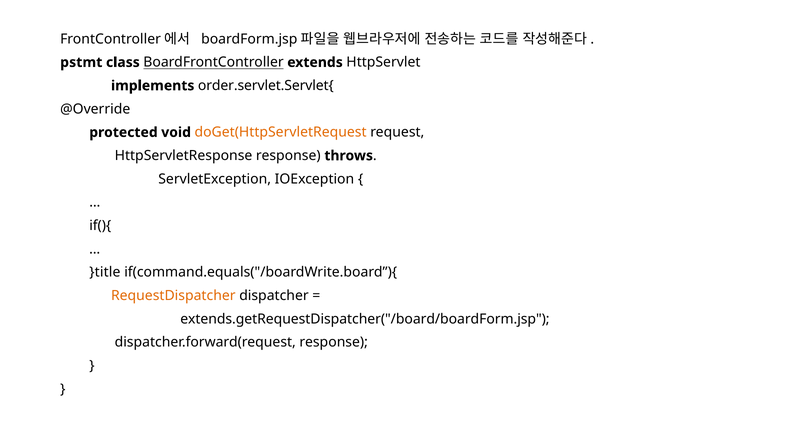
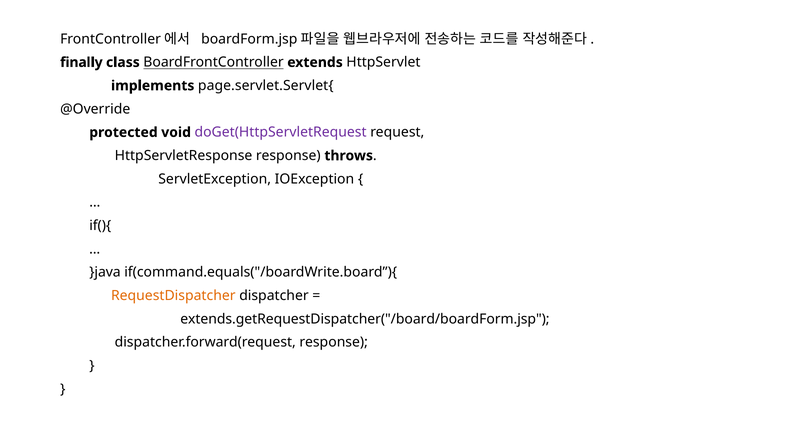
pstmt: pstmt -> finally (81, 62)
order.servlet.Servlet{: order.servlet.Servlet{ -> page.servlet.Servlet{ (266, 86)
doGet(HttpServletRequest colour: orange -> purple (281, 132)
}title: }title -> }java (105, 272)
